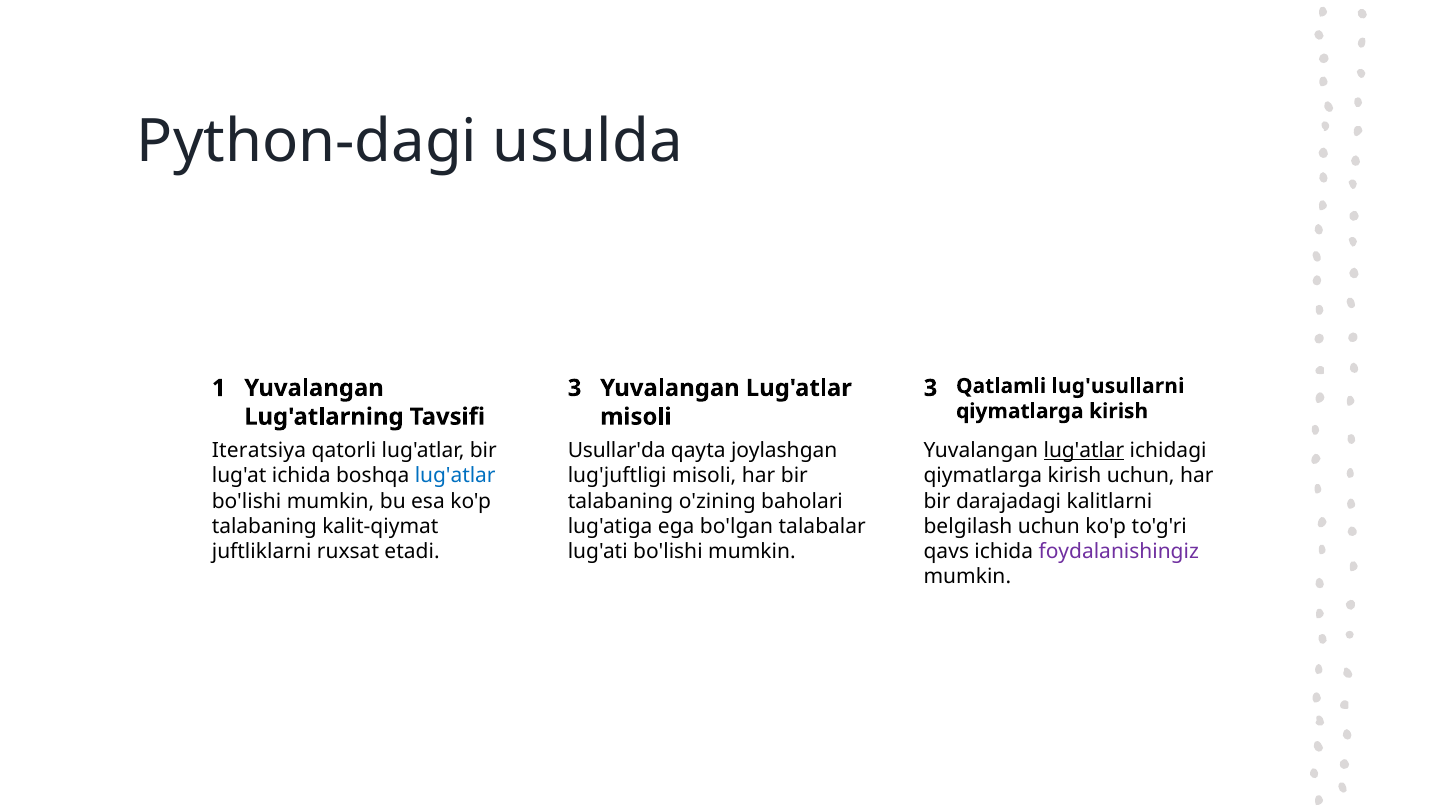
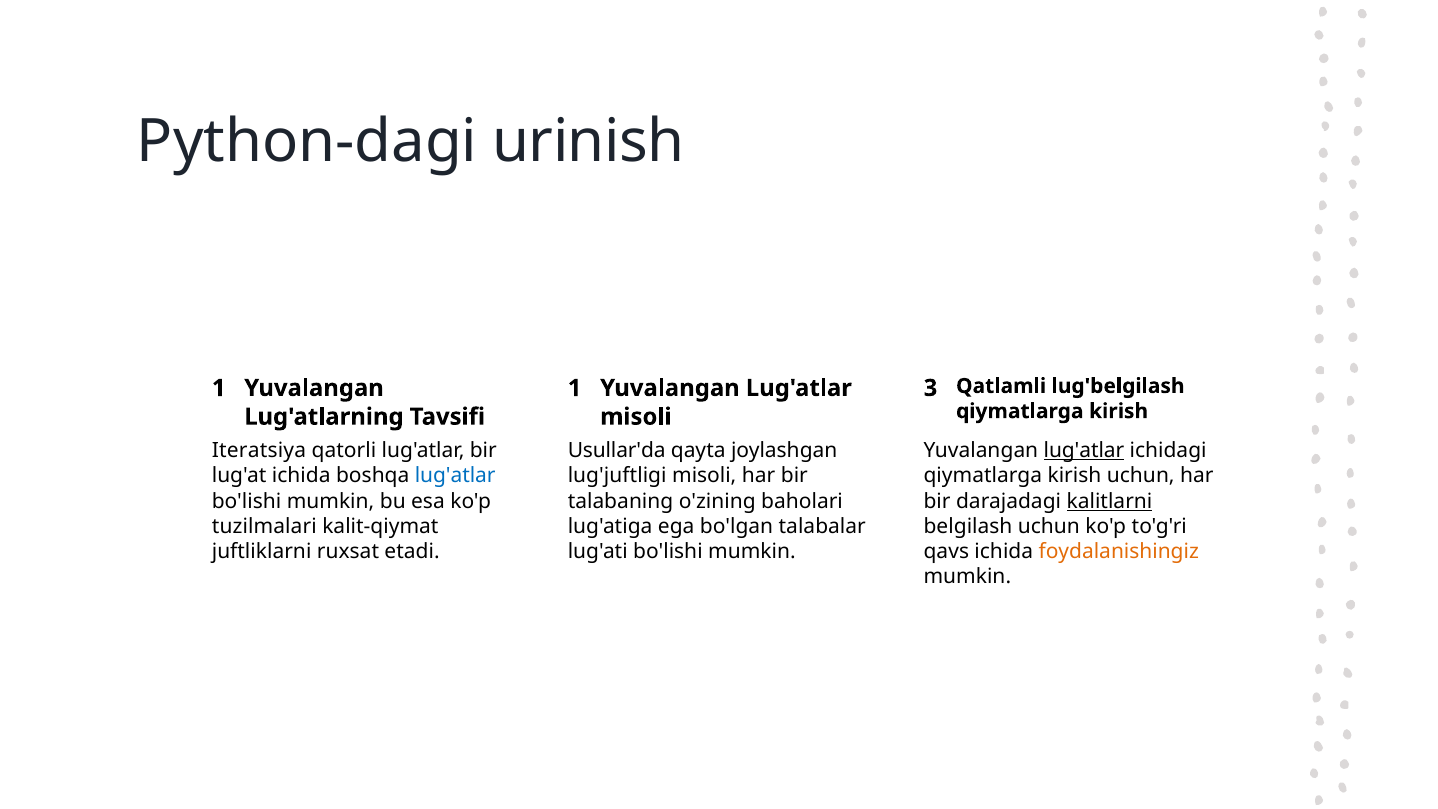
usulda: usulda -> urinish (588, 142)
lug'usullarni: lug'usullarni -> lug'belgilash (1118, 386)
1 3: 3 -> 1 (575, 388)
kalitlarni underline: none -> present (1109, 501)
talabaning: talabaning -> tuzilmalari (264, 526)
foydalanishingiz colour: purple -> orange (1119, 551)
